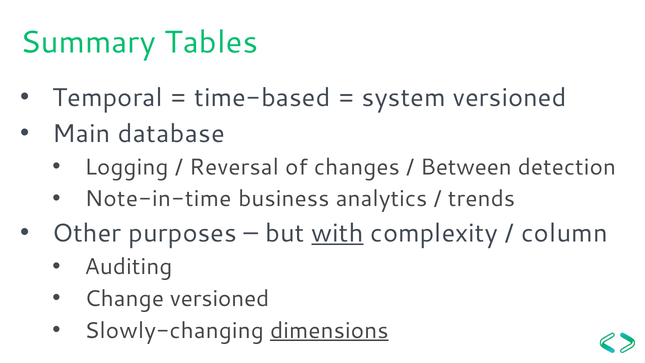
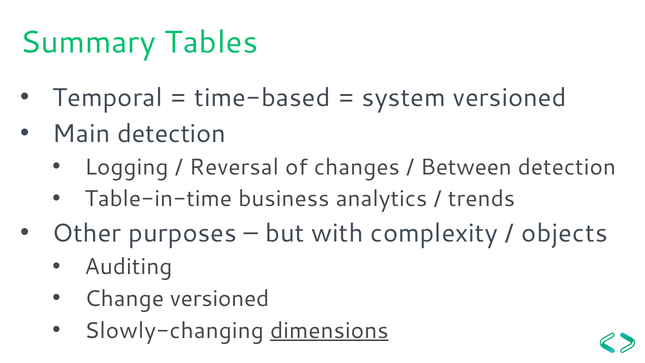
Main database: database -> detection (172, 134)
Note-in-time: Note-in-time -> Table-in-time (158, 199)
with underline: present -> none (337, 233)
column: column -> objects (565, 233)
